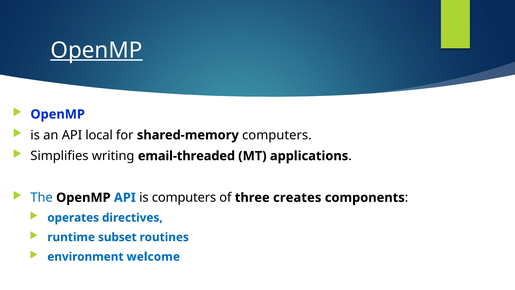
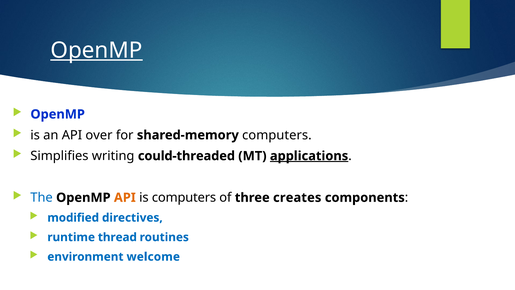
local: local -> over (99, 135)
email-threaded: email-threaded -> could-threaded (186, 156)
applications underline: none -> present (309, 156)
API colour: blue -> orange (125, 197)
operates: operates -> modified (73, 217)
subset: subset -> thread (117, 237)
